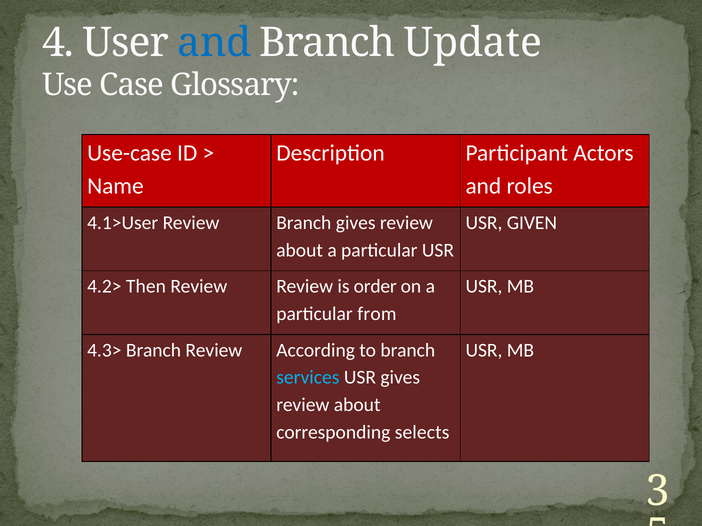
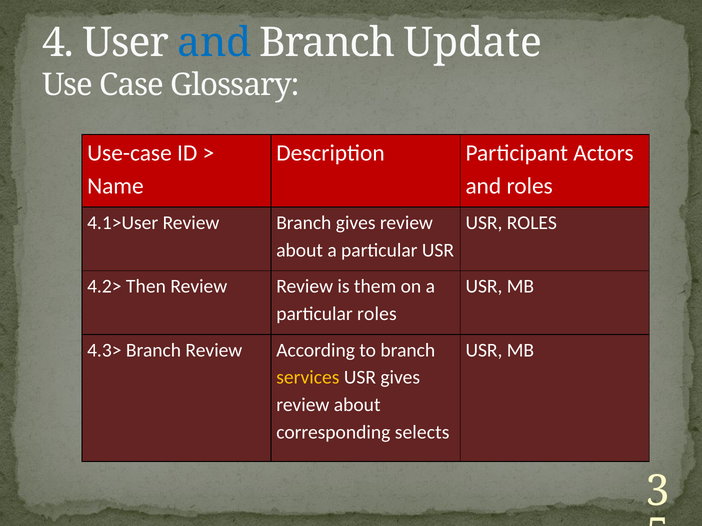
USR GIVEN: GIVEN -> ROLES (532, 223)
order: order -> them (375, 287)
particular from: from -> roles (377, 314)
services colour: light blue -> yellow (308, 378)
